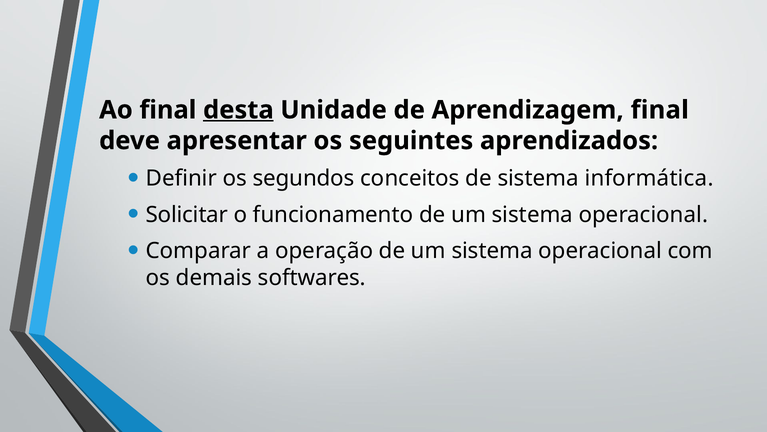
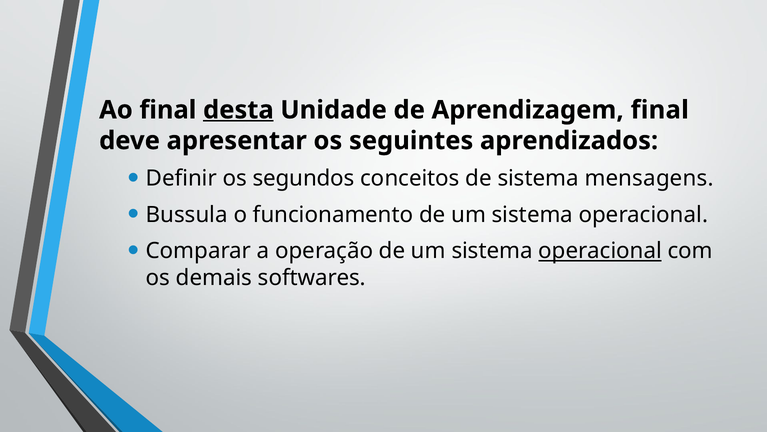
informática: informática -> mensagens (649, 178)
Solicitar: Solicitar -> Bussula (187, 214)
operacional underline: none -> present (600, 251)
